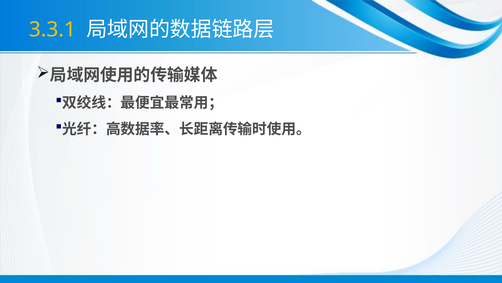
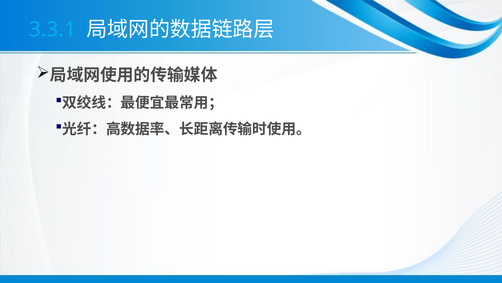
3.3.1 colour: yellow -> light blue (52, 30)
